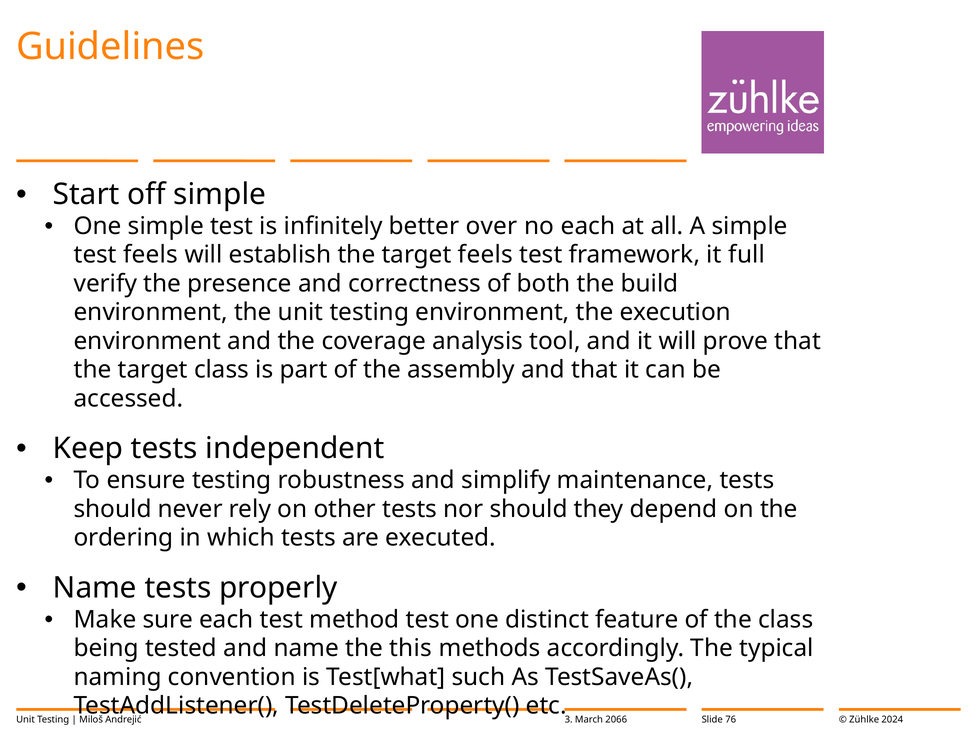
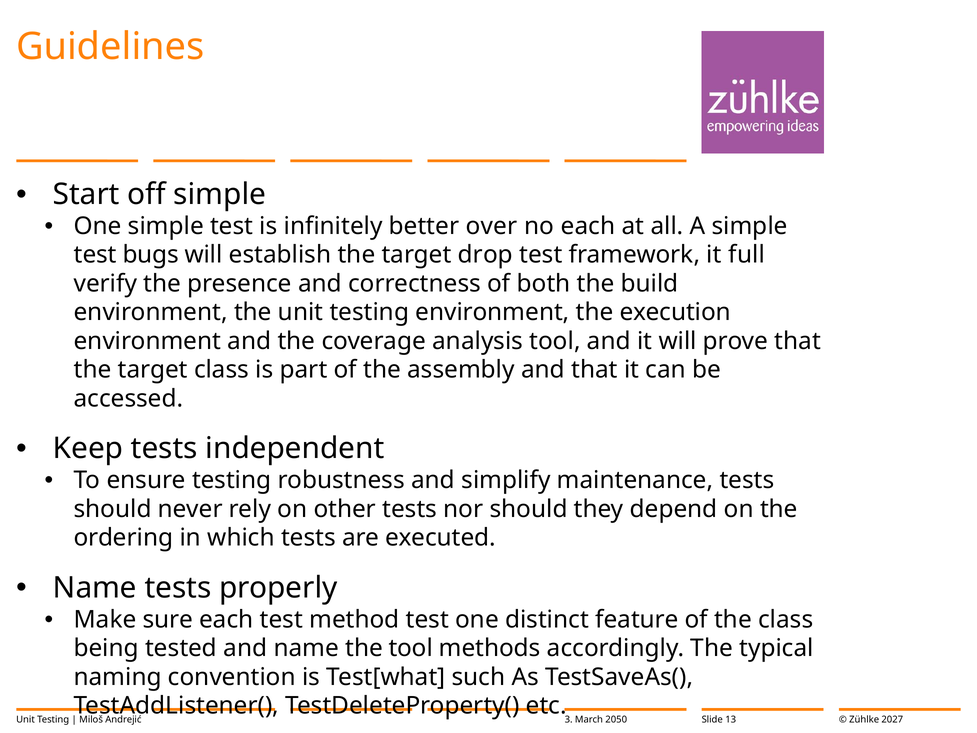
test feels: feels -> bugs (151, 255)
target feels: feels -> drop (485, 255)
the this: this -> tool (411, 648)
2066: 2066 -> 2050 (616, 719)
76: 76 -> 13 (731, 719)
2024: 2024 -> 2027 (892, 719)
